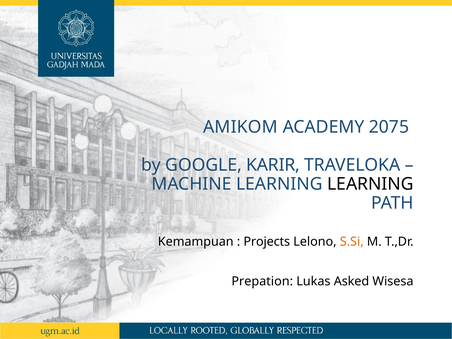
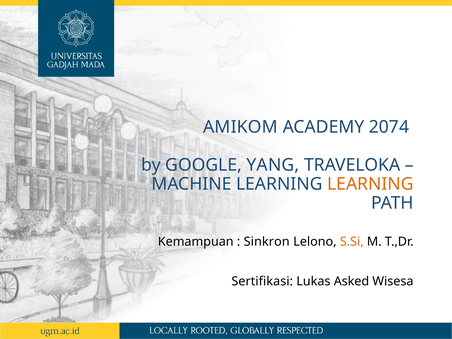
2075: 2075 -> 2074 (389, 127)
KARIR: KARIR -> YANG (273, 165)
LEARNING colour: black -> orange (370, 184)
Projects: Projects -> Sinkron (267, 242)
Prepation: Prepation -> Sertifikasi (262, 281)
